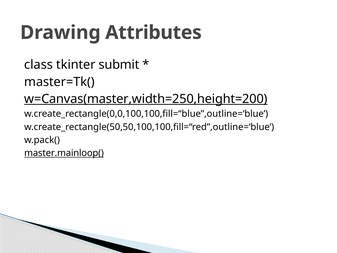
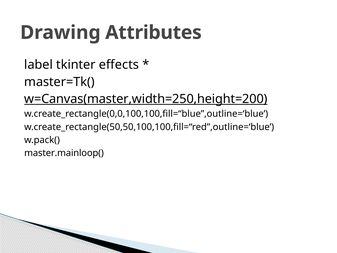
class: class -> label (39, 65)
submit: submit -> effects (119, 65)
master.mainloop( underline: present -> none (64, 153)
